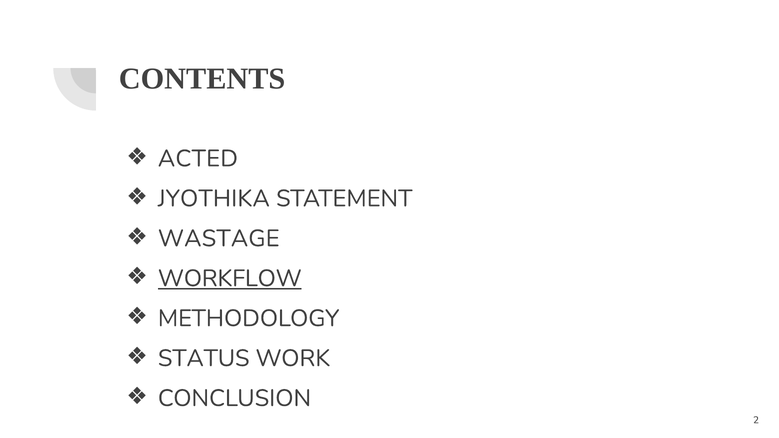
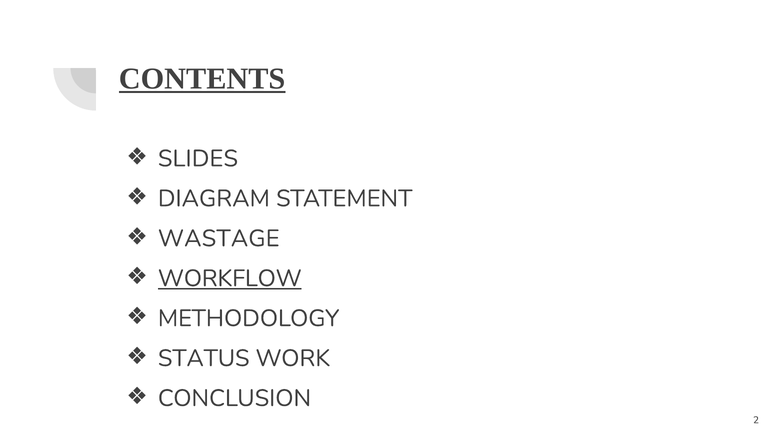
CONTENTS underline: none -> present (202, 79)
ACTED: ACTED -> SLIDES (198, 159)
JYOTHIKA: JYOTHIKA -> DIAGRAM (214, 199)
